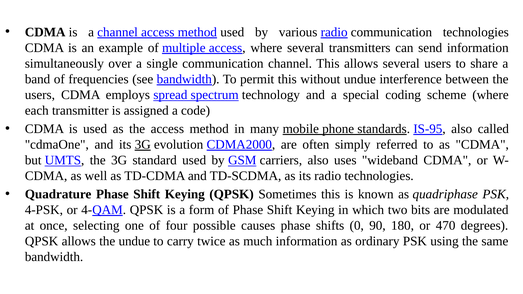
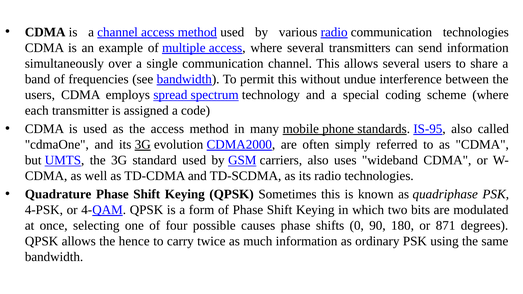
470: 470 -> 871 (446, 226)
the undue: undue -> hence (134, 241)
